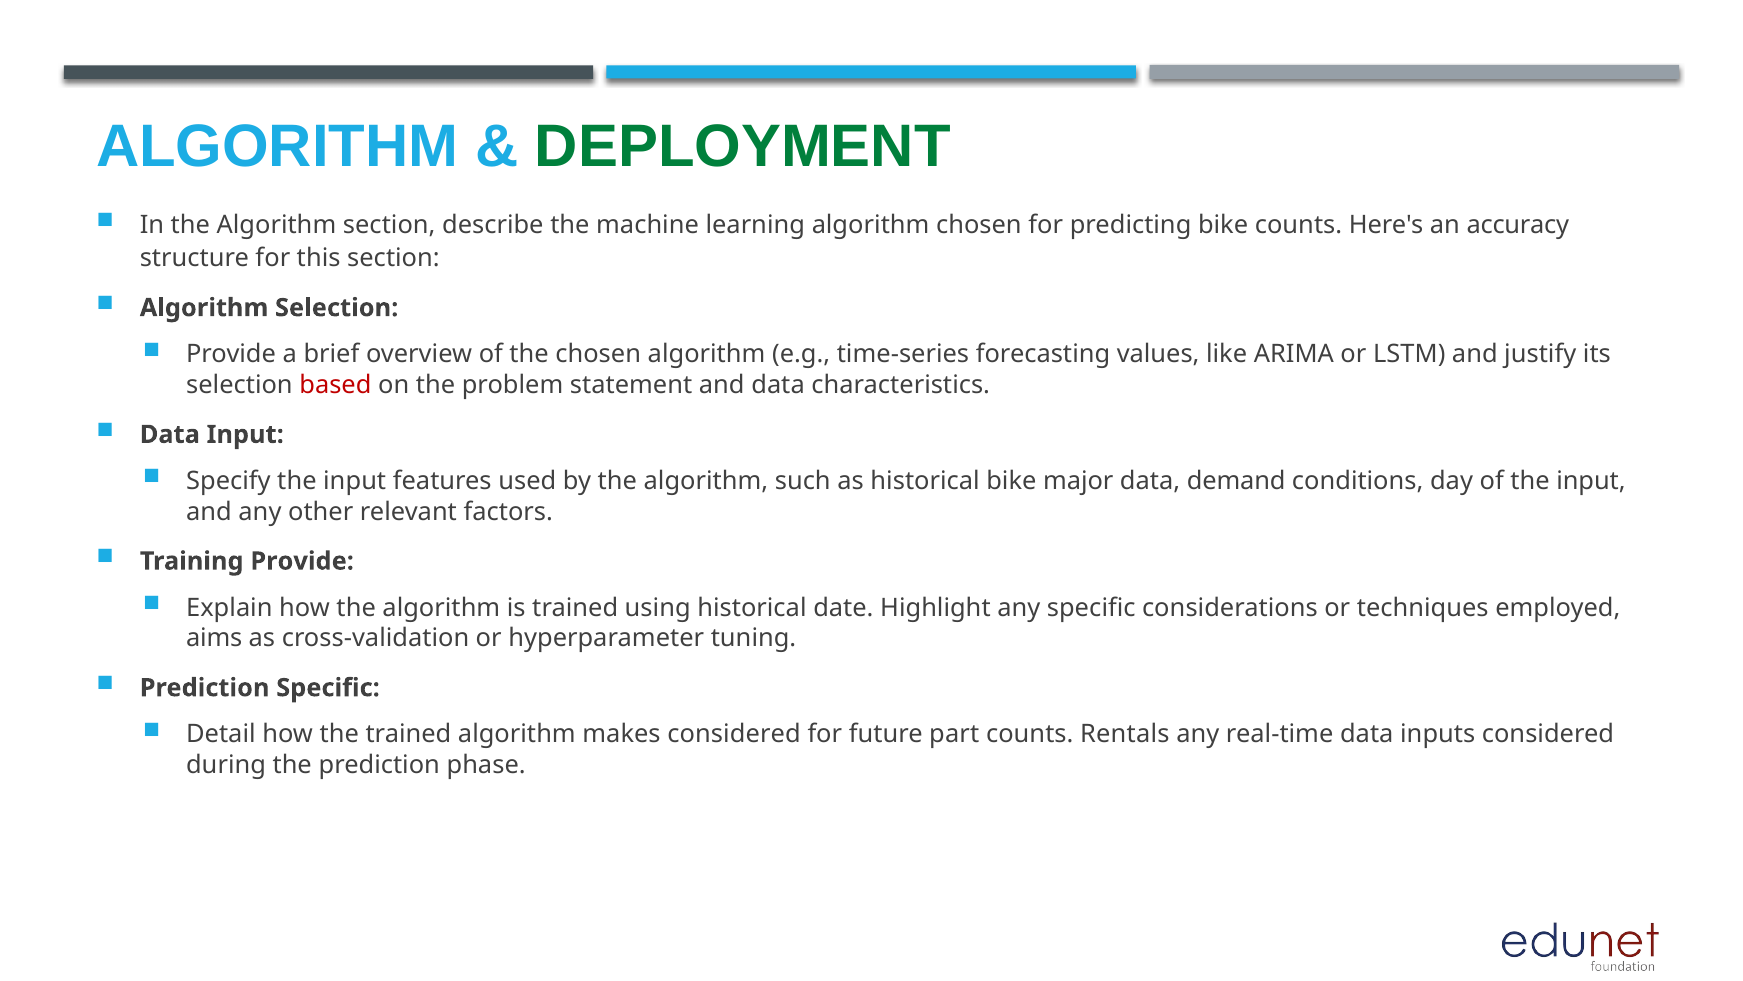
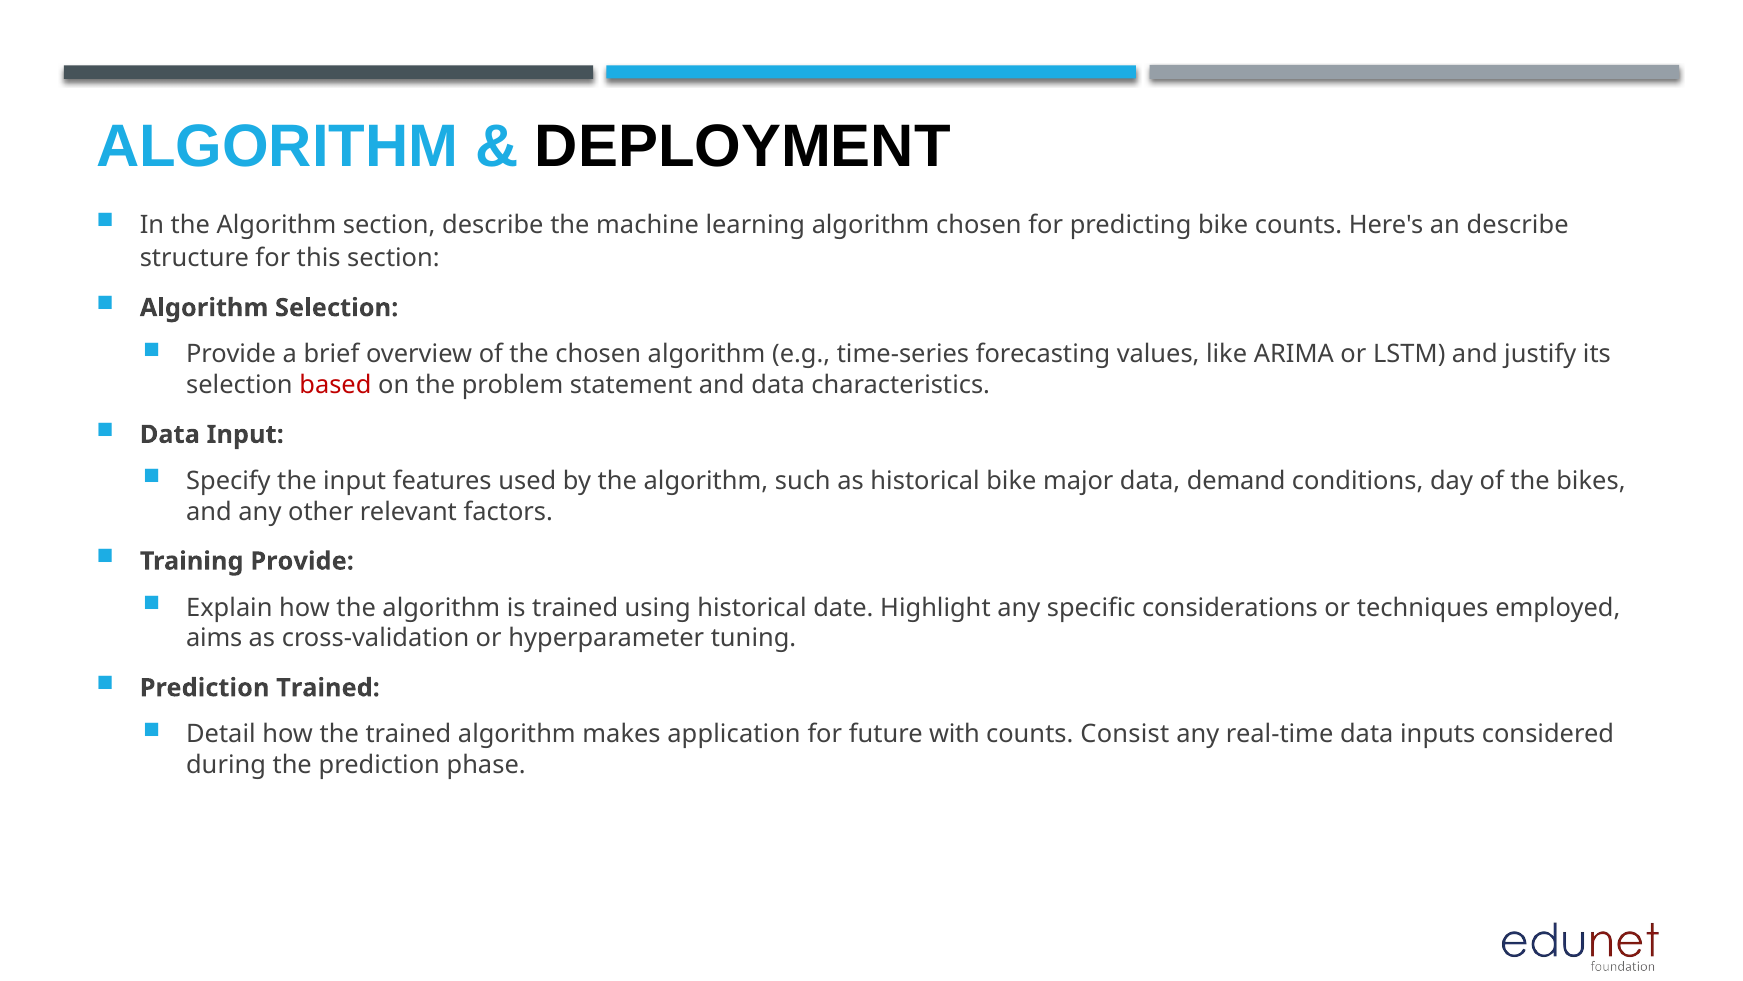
DEPLOYMENT colour: green -> black (743, 147)
an accuracy: accuracy -> describe (1518, 225)
of the input: input -> bikes (1591, 481)
Prediction Specific: Specific -> Trained (328, 687)
makes considered: considered -> application (734, 734)
part: part -> with (955, 734)
Rentals: Rentals -> Consist (1125, 734)
